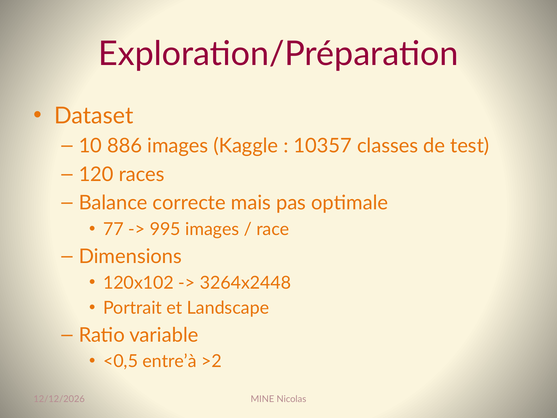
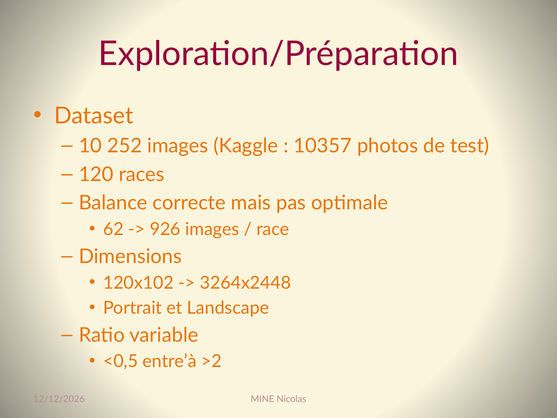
886: 886 -> 252 (125, 146)
classes: classes -> photos (388, 146)
77: 77 -> 62 (113, 229)
995: 995 -> 926 (165, 229)
